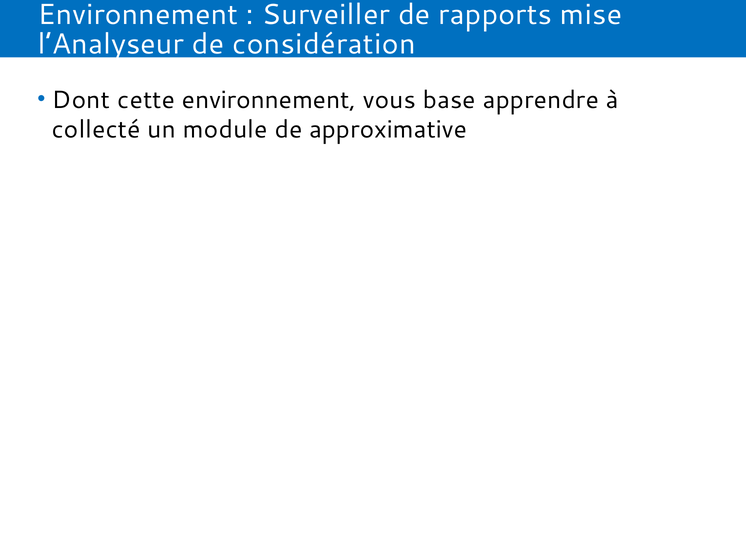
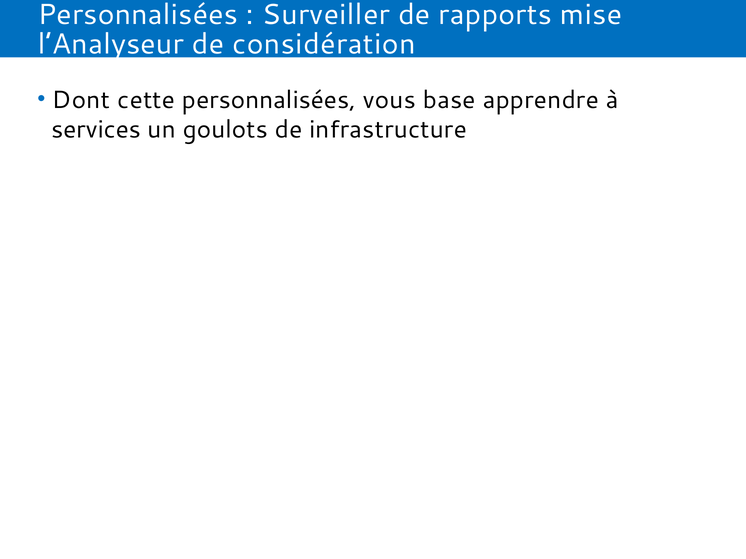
Environnement: Environnement -> Personnalisées (138, 15)
cette environnement: environnement -> personnalisées (269, 100)
collecté: collecté -> services (96, 130)
module: module -> goulots (225, 130)
approximative: approximative -> infrastructure (388, 130)
